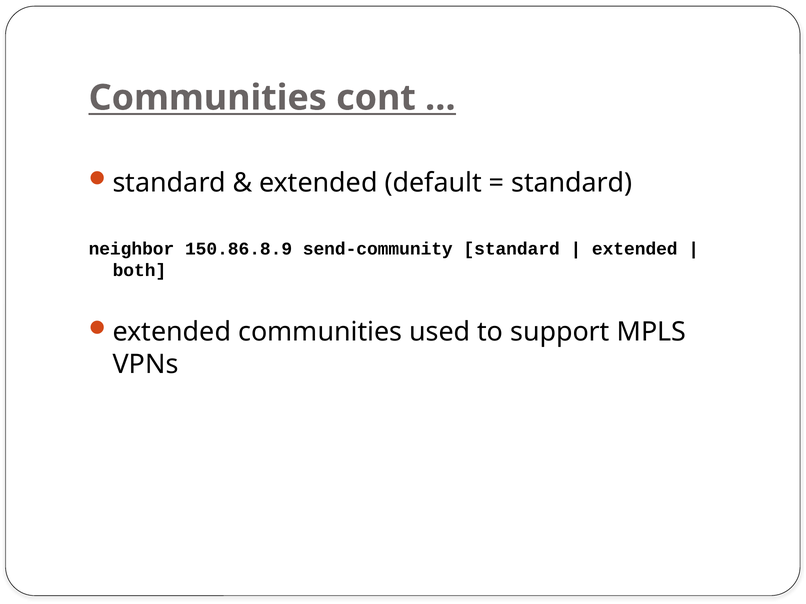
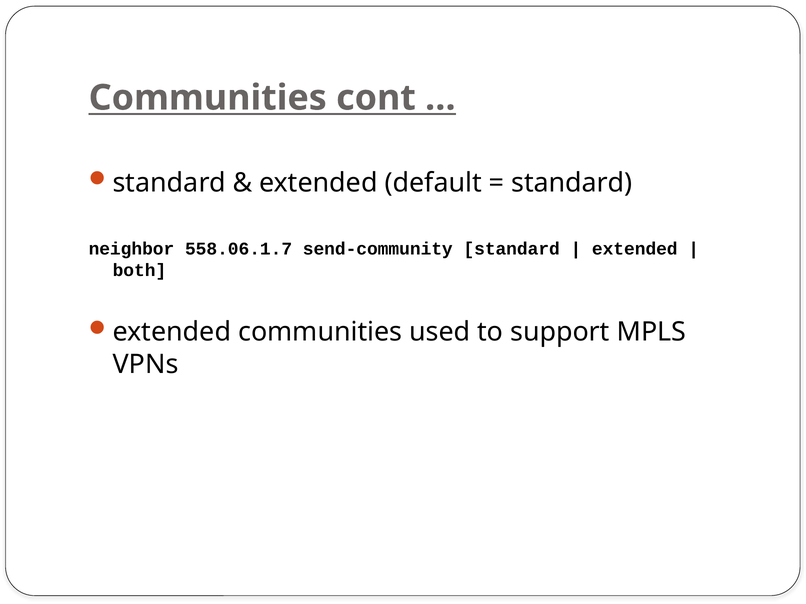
150.86.8.9: 150.86.8.9 -> 558.06.1.7 (239, 249)
